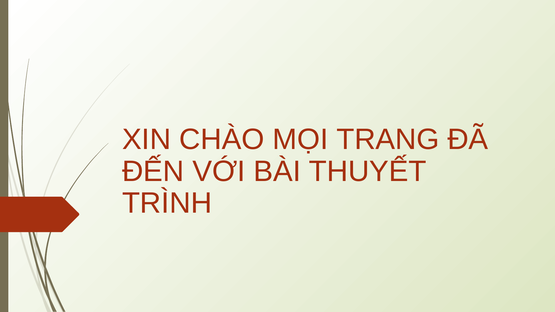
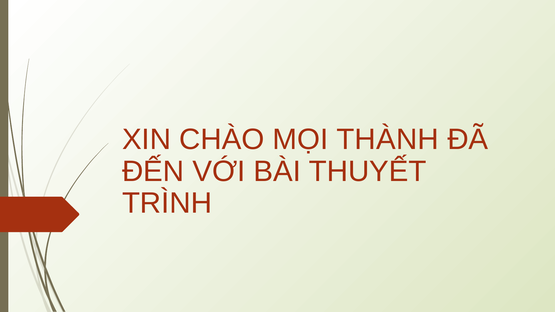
TRANG: TRANG -> THÀNH (388, 140)
